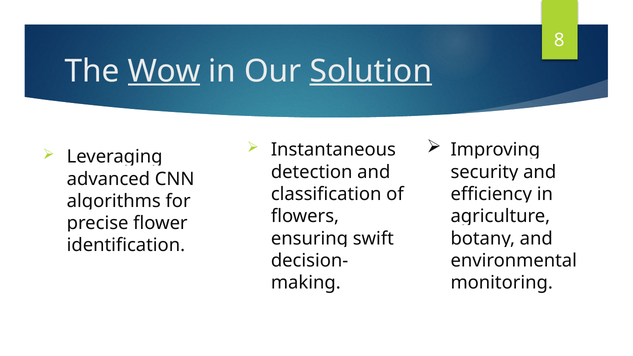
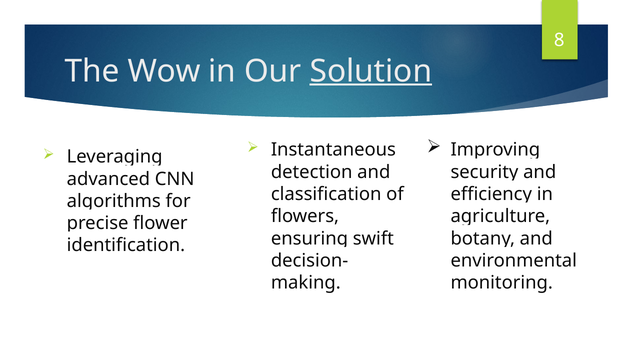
Wow underline: present -> none (164, 71)
